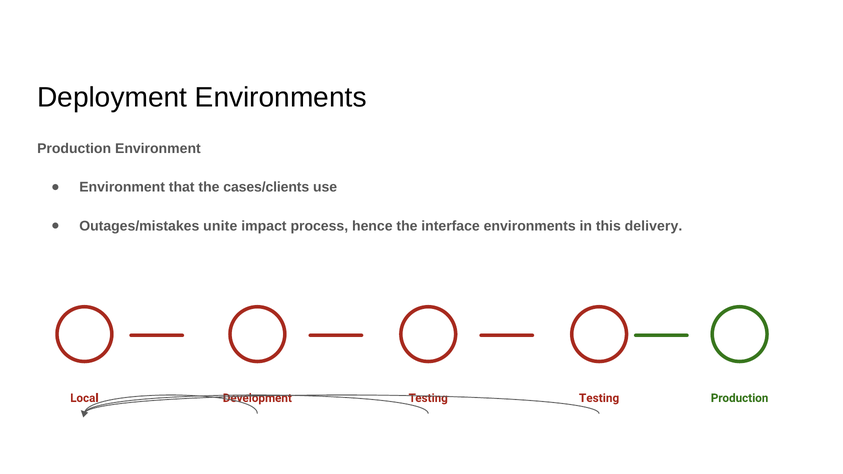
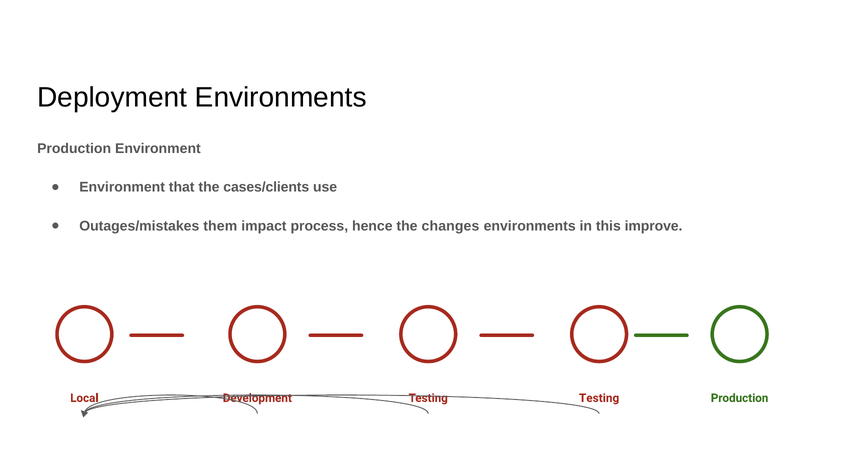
unite: unite -> them (220, 226)
interface: interface -> changes (450, 226)
delivery: delivery -> improve (654, 226)
